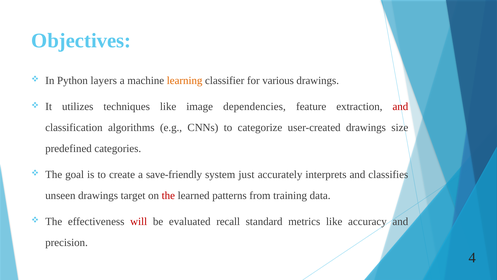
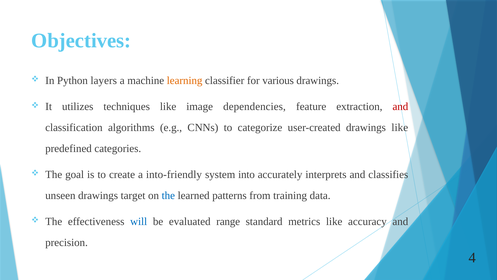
drawings size: size -> like (400, 127)
save-friendly: save-friendly -> into-friendly (174, 174)
just: just -> into (247, 174)
the colour: red -> blue (168, 195)
will colour: red -> blue (139, 221)
recall: recall -> range (228, 221)
